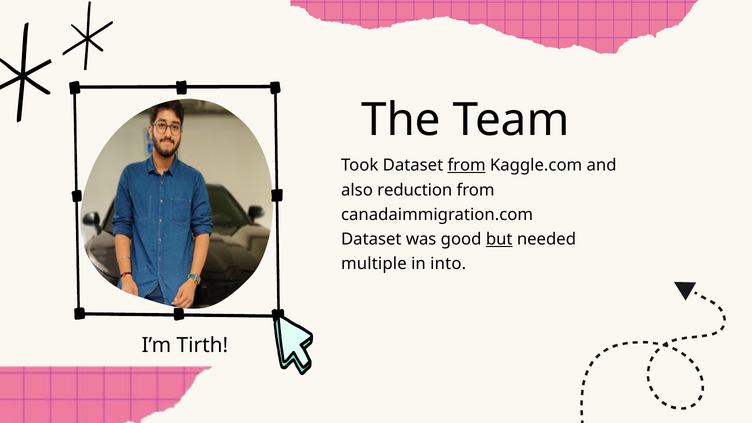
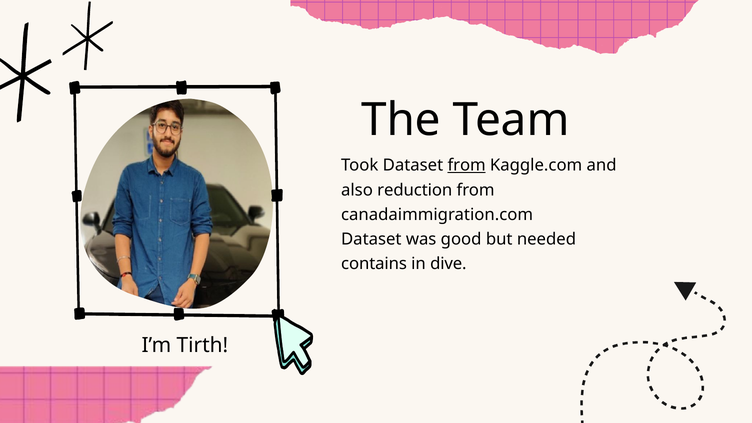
but underline: present -> none (499, 239)
multiple: multiple -> contains (374, 264)
into: into -> dive (448, 264)
